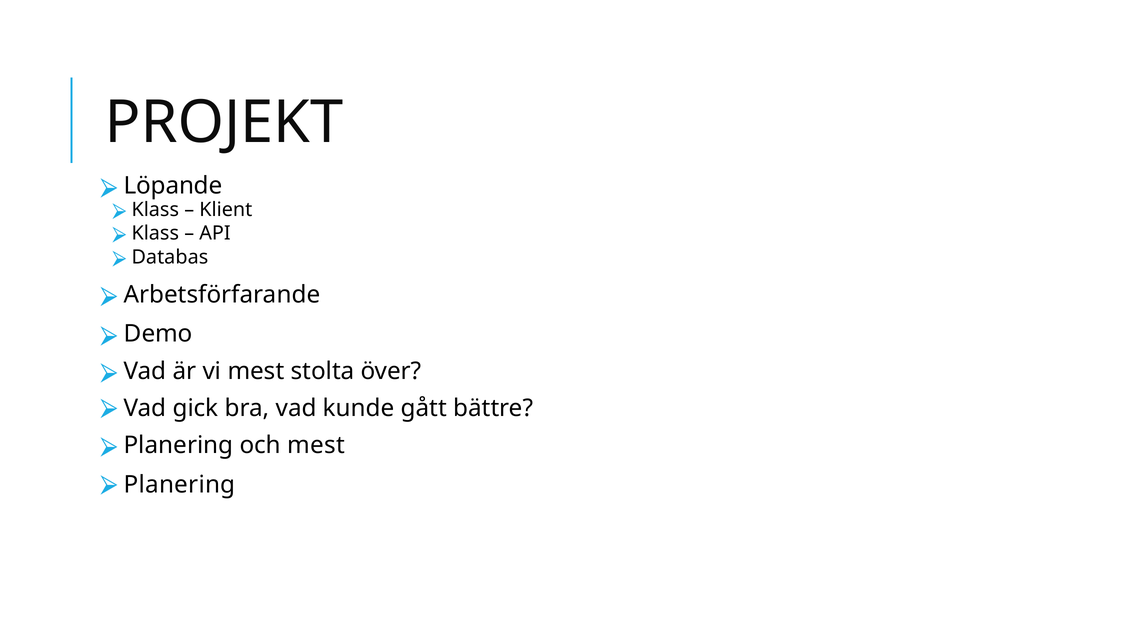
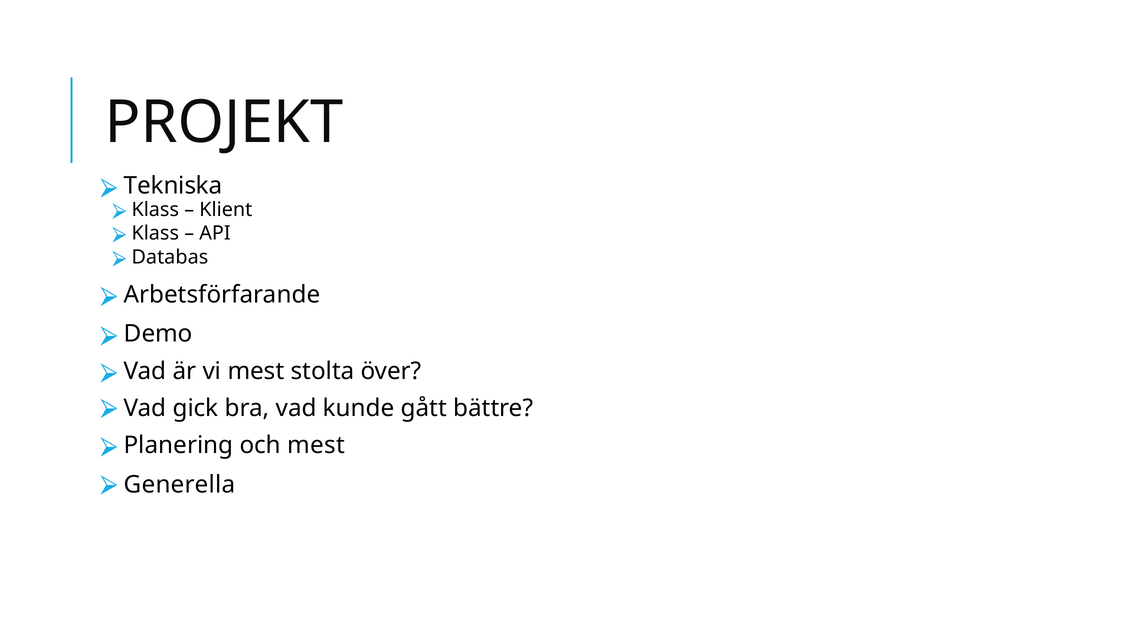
Löpande: Löpande -> Tekniska (173, 186)
Planering: Planering -> Generella (180, 485)
